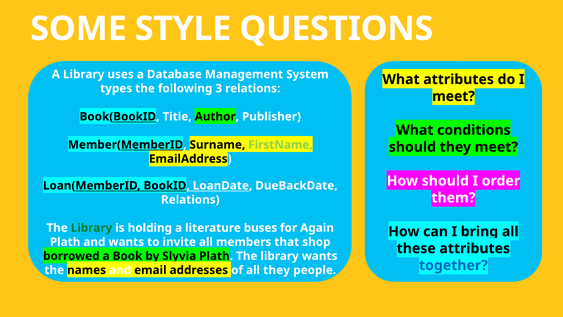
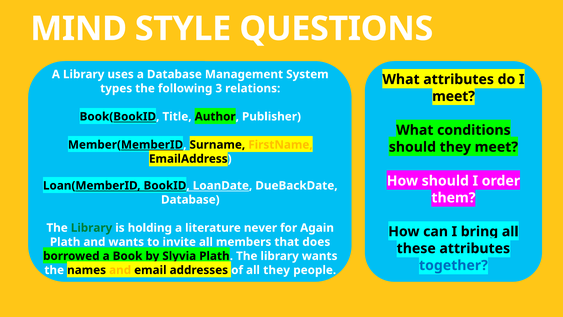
SOME: SOME -> MIND (79, 29)
FirstName colour: light green -> yellow (280, 145)
Relations: Relations -> Database (190, 200)
buses: buses -> never (260, 228)
shop: shop -> does (316, 242)
and colour: white -> yellow (120, 270)
